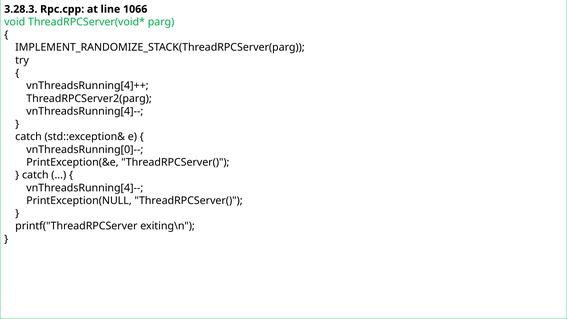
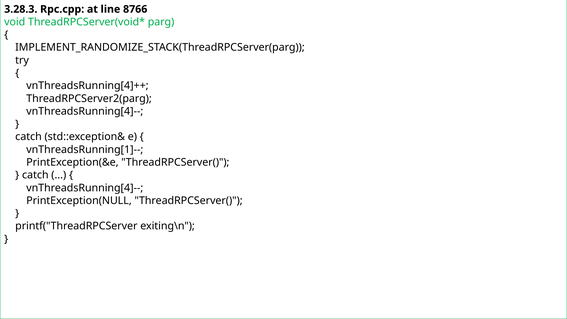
1066: 1066 -> 8766 (135, 9)
vnThreadsRunning[0]--: vnThreadsRunning[0]-- -> vnThreadsRunning[1]-- (85, 150)
